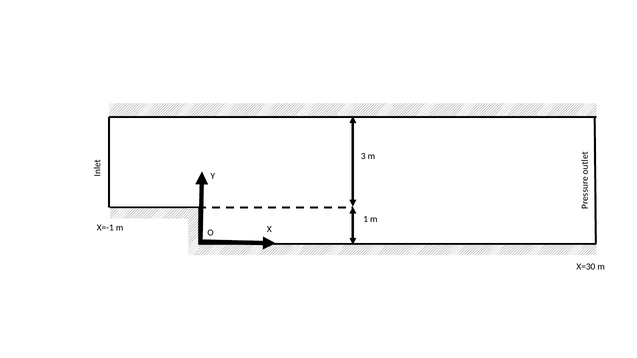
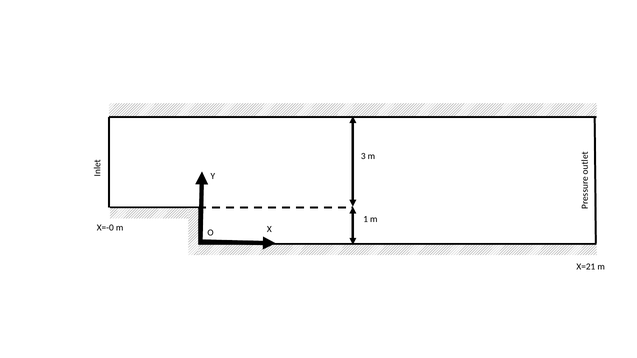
X=-1: X=-1 -> X=-0 (105, 228)
X=30: X=30 -> X=21 (586, 267)
